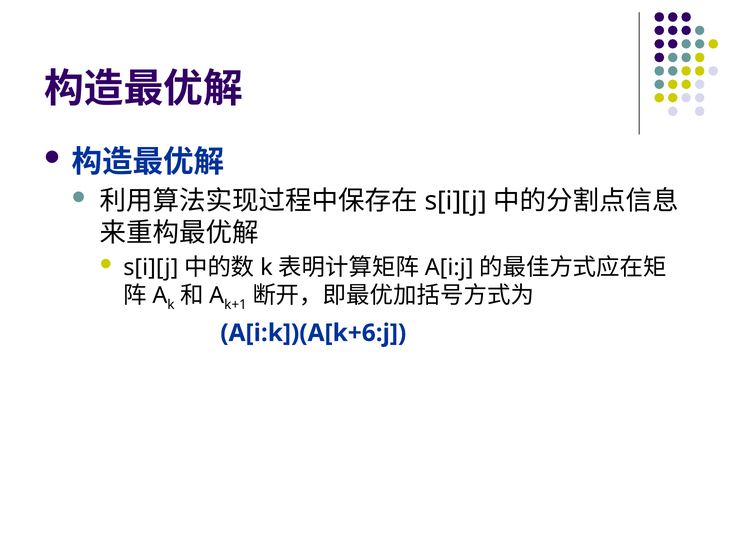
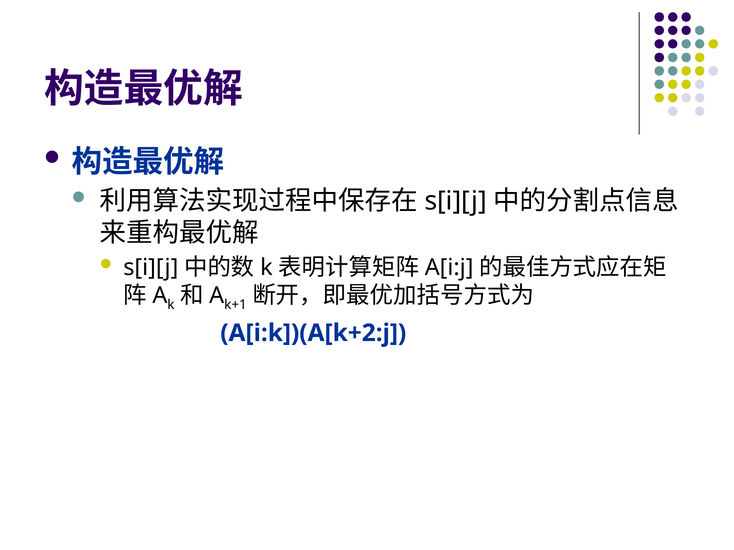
A[i:k])(A[k+6:j: A[i:k])(A[k+6:j -> A[i:k])(A[k+2:j (313, 333)
